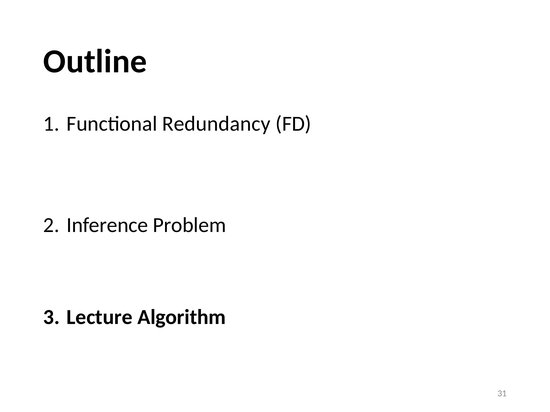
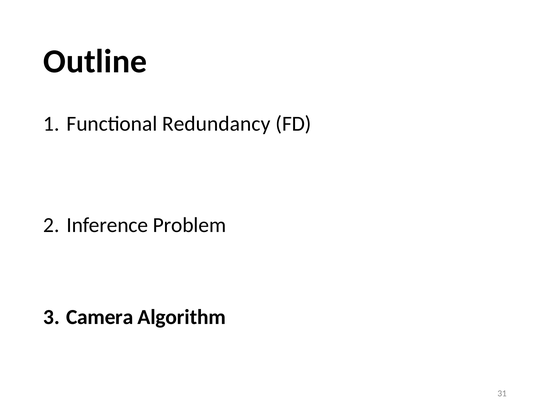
Lecture: Lecture -> Camera (100, 318)
